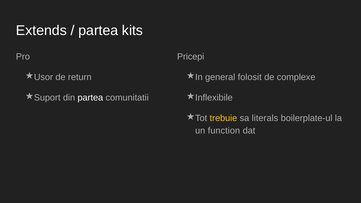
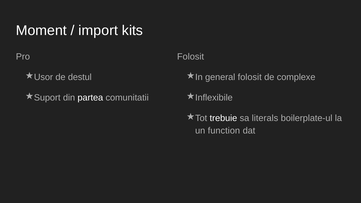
Extends: Extends -> Moment (41, 31)
partea: partea -> import (98, 31)
Pricepi: Pricepi -> Folosit (191, 57)
return: return -> destul (80, 77)
trebuie colour: yellow -> white (223, 118)
